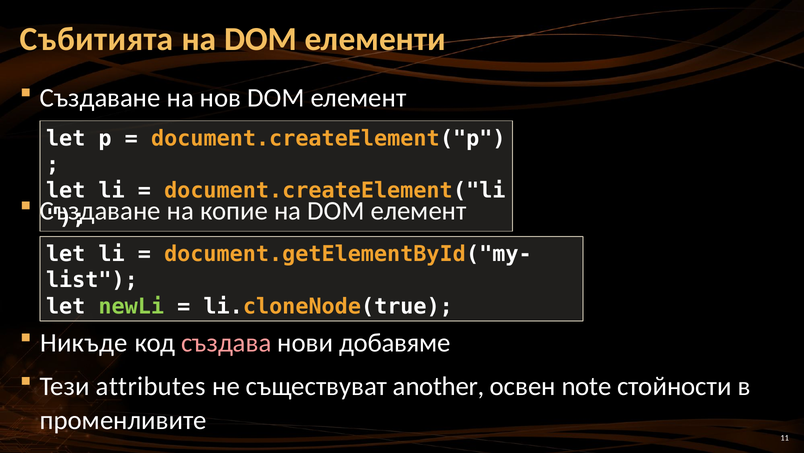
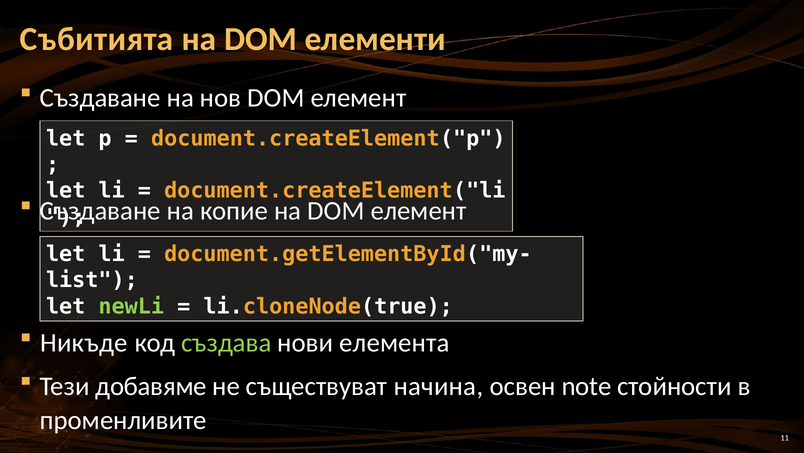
създава colour: pink -> light green (226, 342)
добавяме: добавяме -> елемента (394, 342)
attributes: attributes -> добавяме (151, 386)
another: another -> начина (438, 386)
